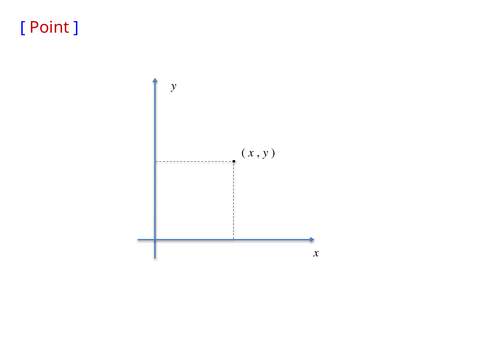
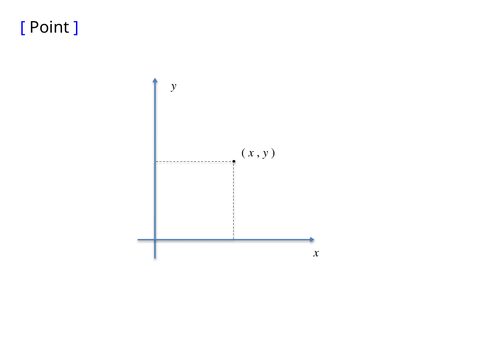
Point colour: red -> black (49, 27)
